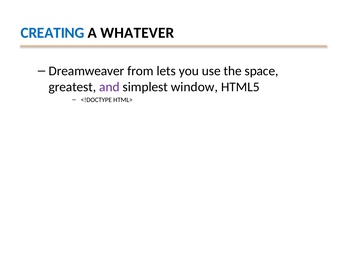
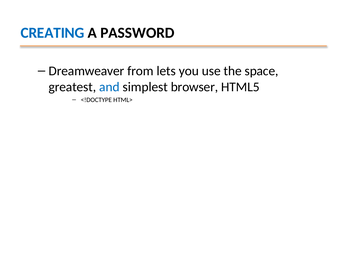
WHATEVER: WHATEVER -> PASSWORD (137, 33)
and colour: purple -> blue (109, 87)
window: window -> browser (194, 87)
